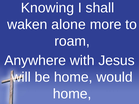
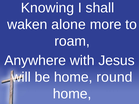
would: would -> round (114, 77)
